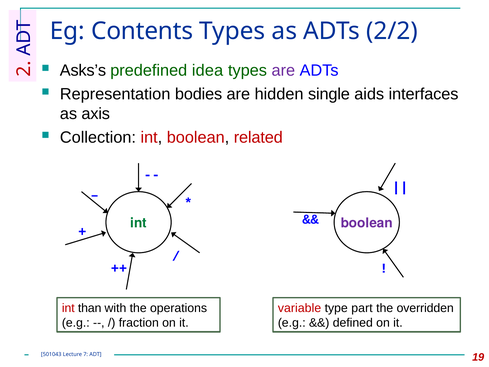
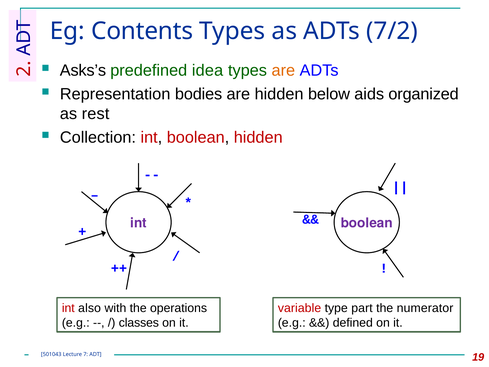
2/2: 2/2 -> 7/2 (392, 31)
are colour: purple -> orange (283, 70)
single: single -> below (329, 94)
interfaces: interfaces -> organized (424, 94)
axis: axis -> rest (96, 114)
boolean related: related -> hidden (258, 137)
int colour: green -> purple (139, 223)
than: than -> also (90, 308)
overridden: overridden -> numerator (425, 308)
fraction: fraction -> classes (139, 323)
